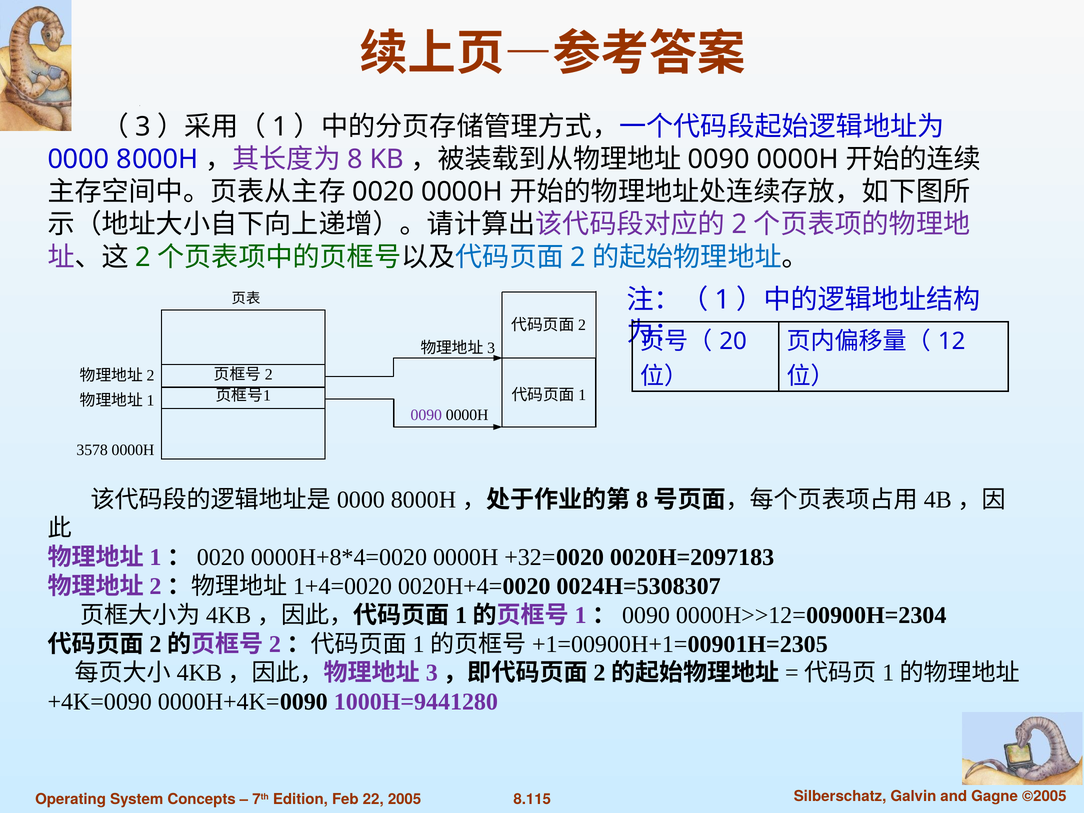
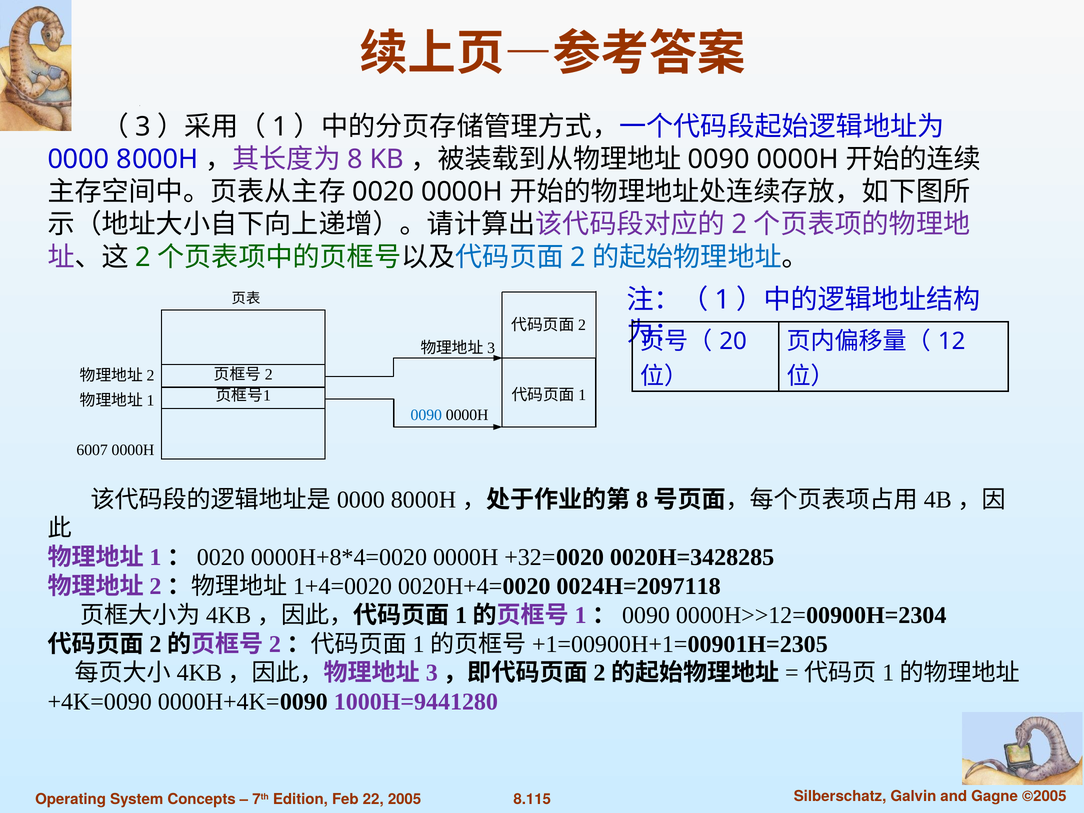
0090 colour: purple -> blue (426, 415)
3578: 3578 -> 6007 (92, 450)
0020H=2097183: 0020H=2097183 -> 0020H=3428285 (692, 557)
0024H=5308307: 0024H=5308307 -> 0024H=2097118 (639, 586)
